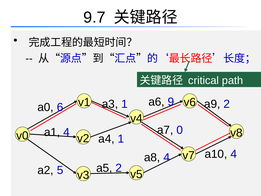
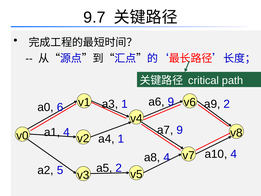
a7 0: 0 -> 9 (180, 130)
